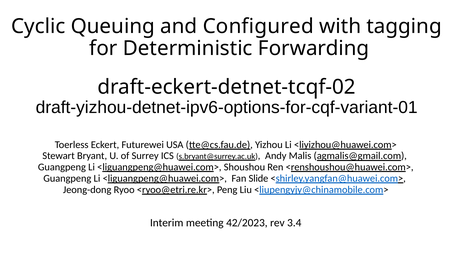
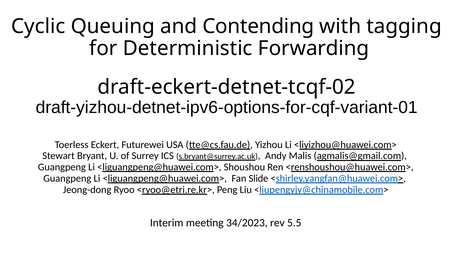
Configured: Configured -> Contending (258, 26)
42/2023: 42/2023 -> 34/2023 (247, 224)
3.4: 3.4 -> 5.5 (294, 224)
